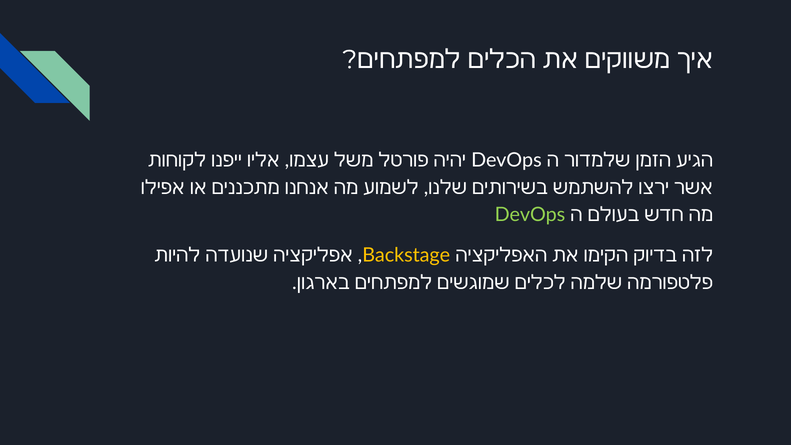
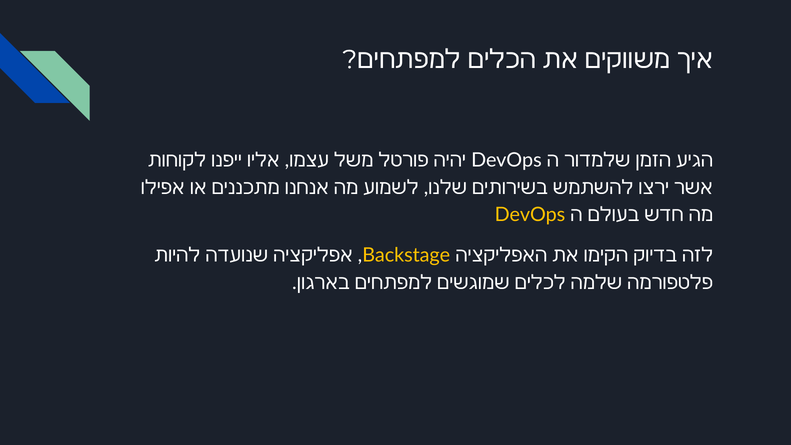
DevOps colour: light green -> yellow (530, 215)
